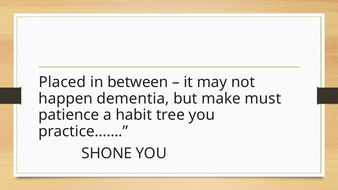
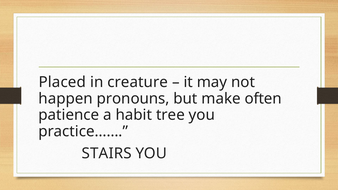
between: between -> creature (138, 82)
dementia: dementia -> pronouns (133, 99)
must: must -> often (263, 99)
SHONE: SHONE -> STAIRS (107, 153)
